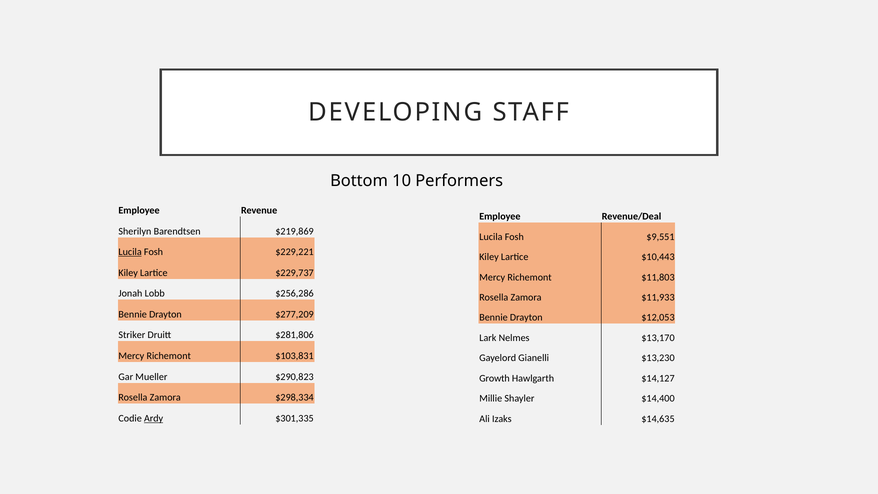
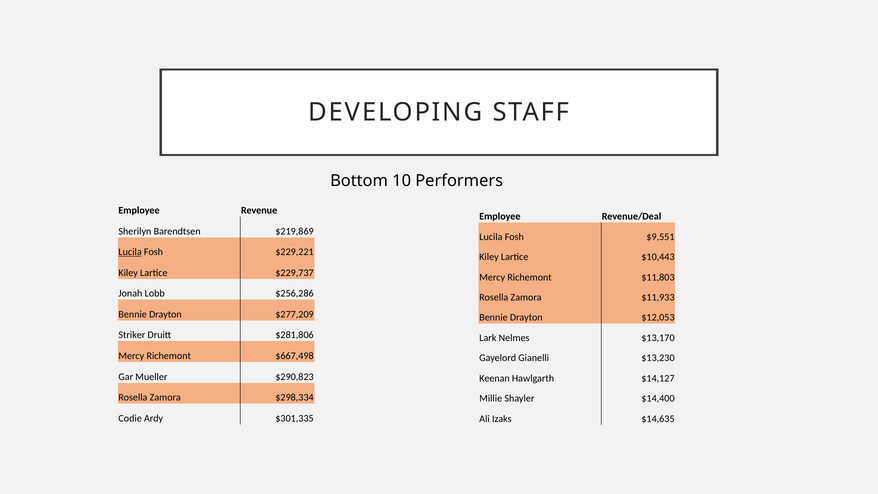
$103,831: $103,831 -> $667,498 (295, 356)
Growth: Growth -> Keenan (495, 378)
Ardy underline: present -> none (154, 418)
